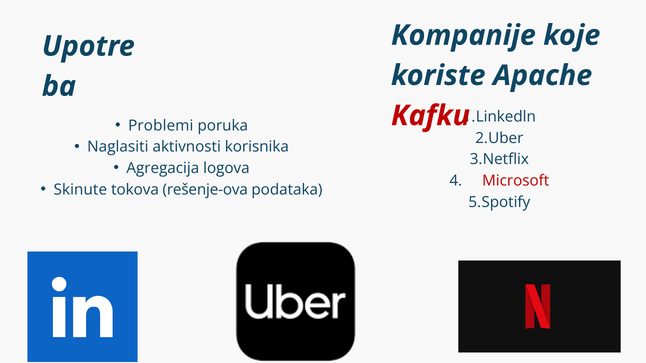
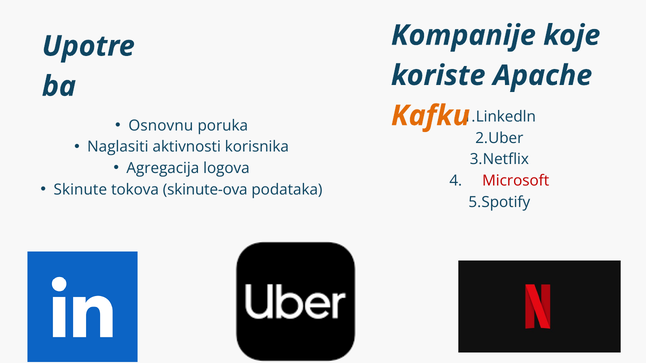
Kafku colour: red -> orange (431, 116)
Problemi: Problemi -> Osnovnu (161, 126)
rešenje-ova: rešenje-ova -> skinute-ova (205, 190)
